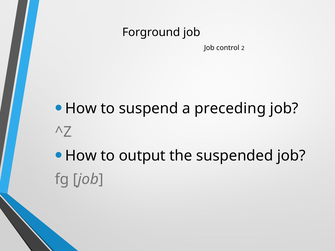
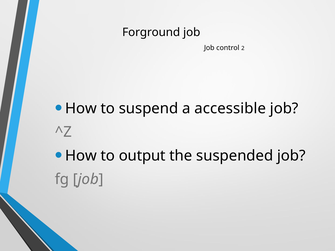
preceding: preceding -> accessible (230, 109)
